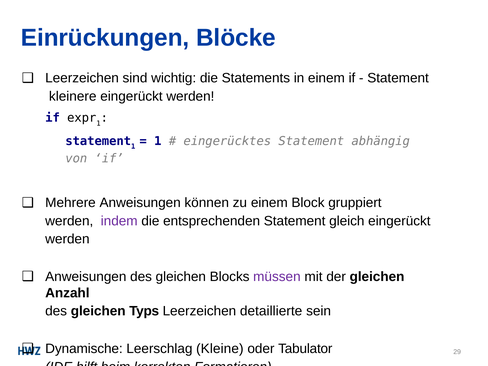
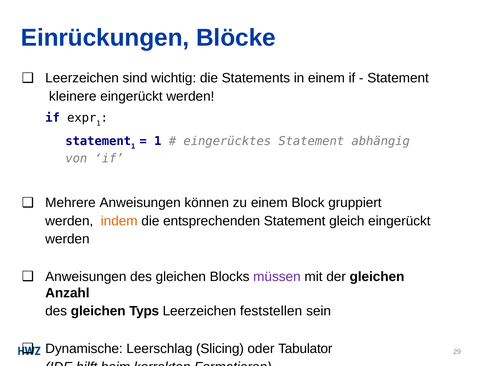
indem colour: purple -> orange (119, 221)
detaillierte: detaillierte -> feststellen (271, 311)
Kleine: Kleine -> Slicing (220, 349)
